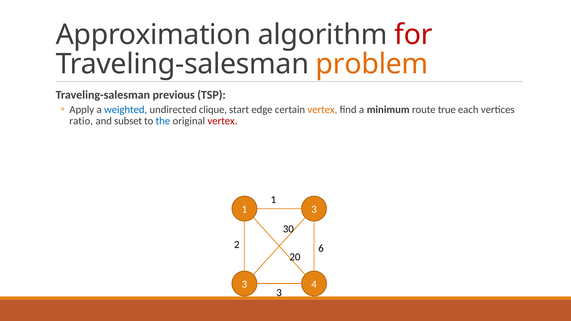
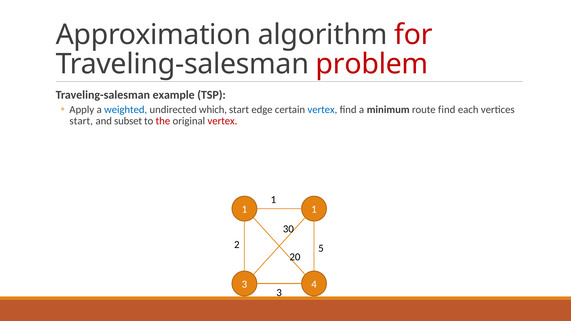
problem colour: orange -> red (372, 64)
previous: previous -> example (174, 95)
clique: clique -> which (213, 110)
vertex colour: orange -> blue (322, 110)
route true: true -> find (447, 110)
ratio: ratio -> start (81, 121)
the colour: blue -> red (163, 121)
1 3: 3 -> 1 (314, 209)
6: 6 -> 5 (321, 249)
